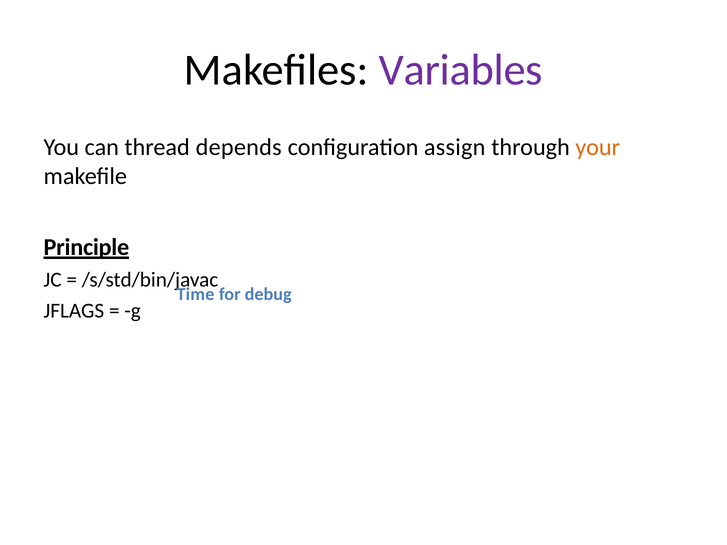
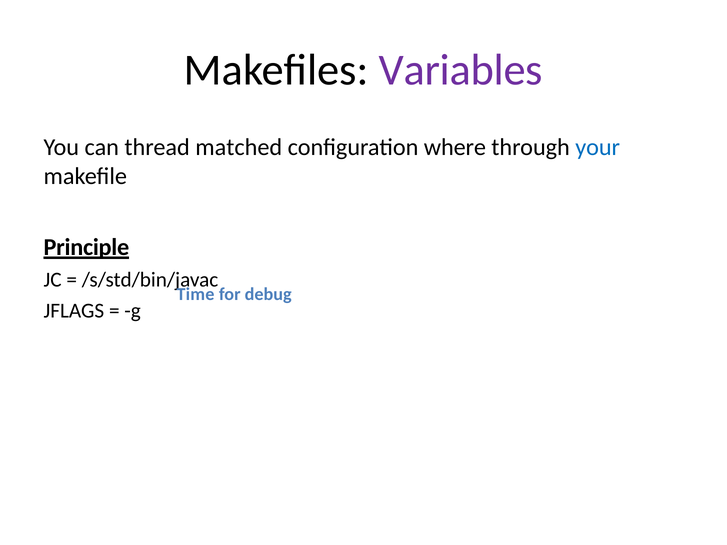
depends: depends -> matched (239, 147)
assign: assign -> where (455, 147)
your colour: orange -> blue (598, 147)
